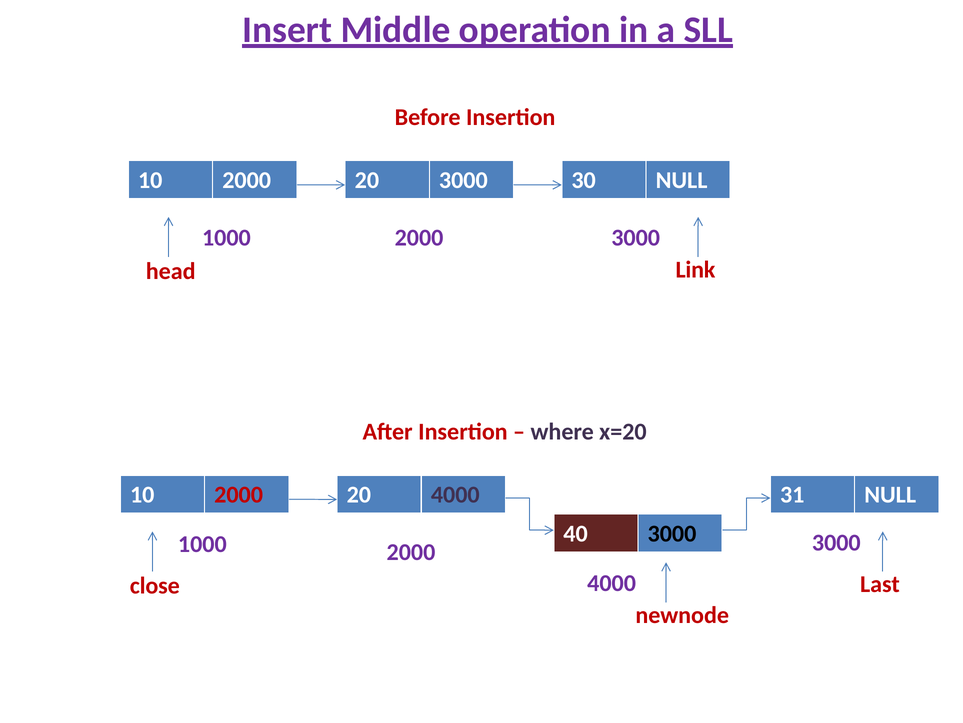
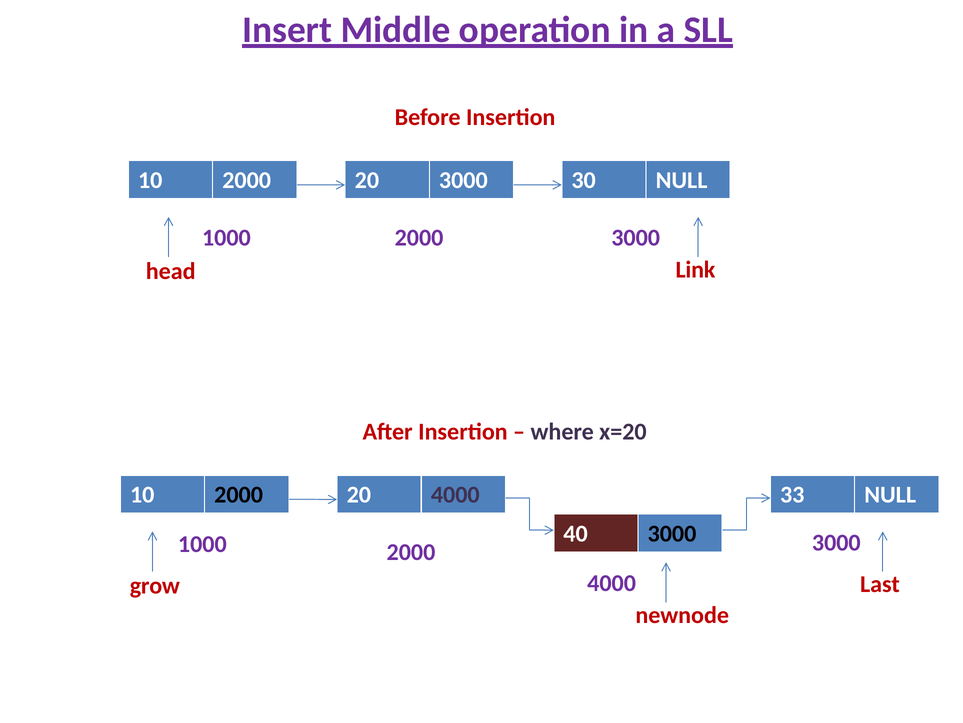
2000 colour: red -> black (239, 495)
31: 31 -> 33 (792, 495)
close: close -> grow (155, 585)
